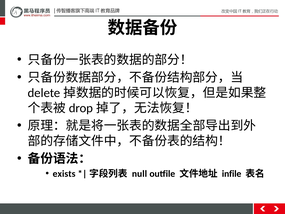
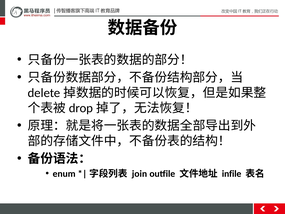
exists: exists -> enum (64, 174)
null: null -> join (139, 174)
